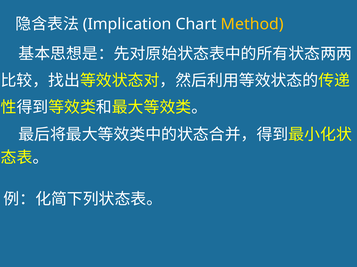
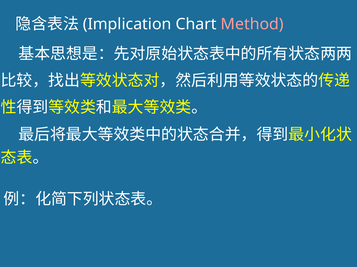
Method colour: yellow -> pink (252, 24)
